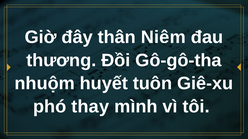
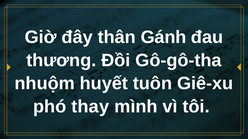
Niêm: Niêm -> Gánh (164, 37)
